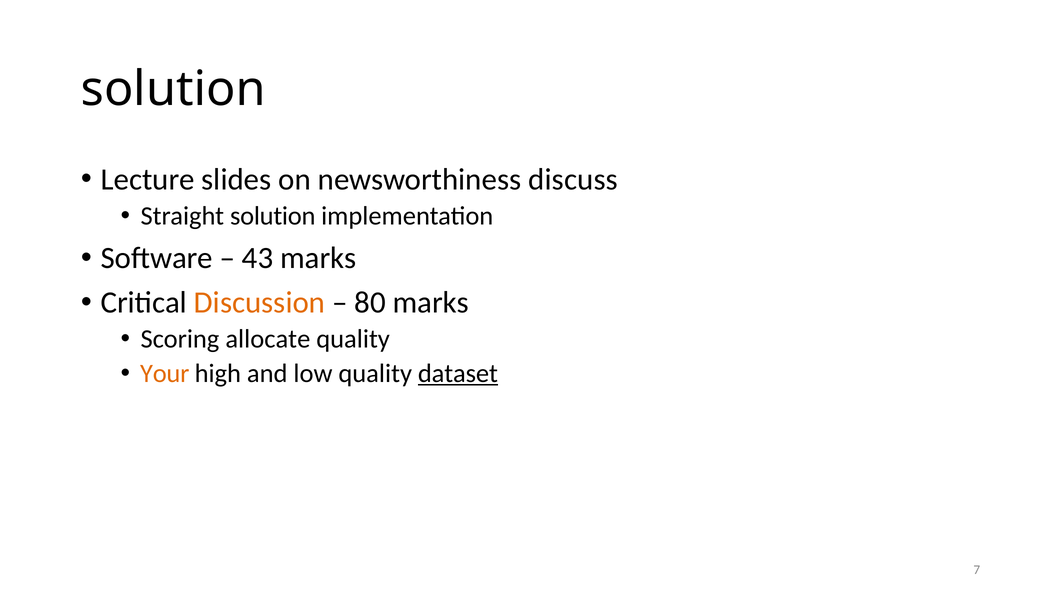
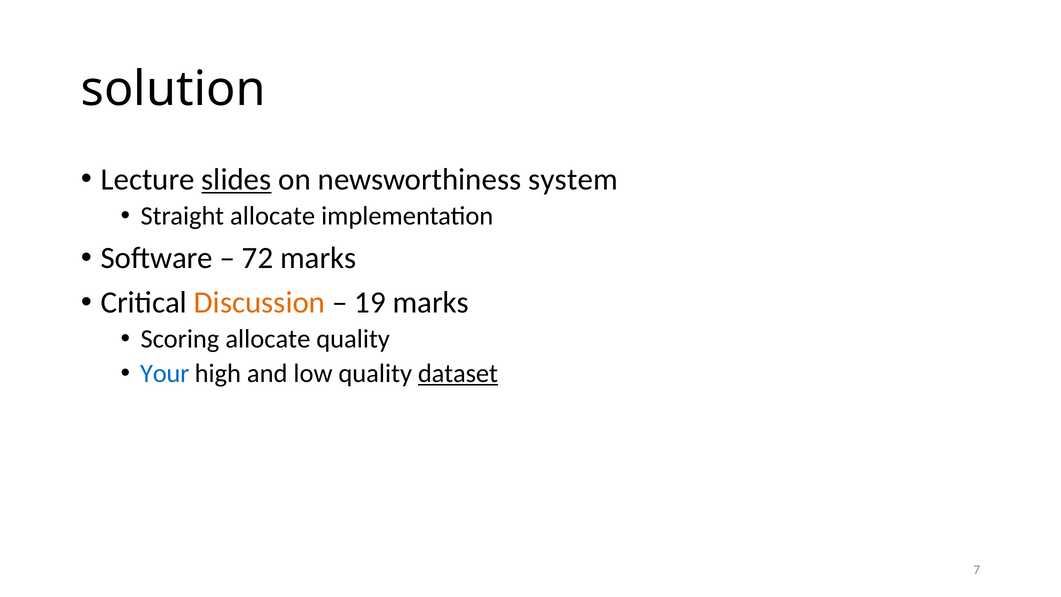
slides underline: none -> present (236, 179)
discuss: discuss -> system (573, 179)
Straight solution: solution -> allocate (273, 216)
43: 43 -> 72 (258, 258)
80: 80 -> 19 (370, 303)
Your colour: orange -> blue (165, 373)
